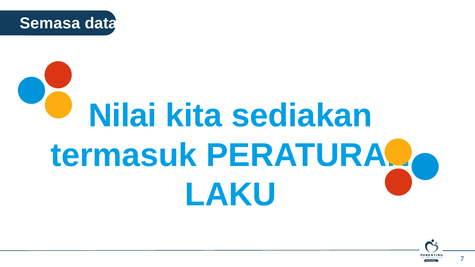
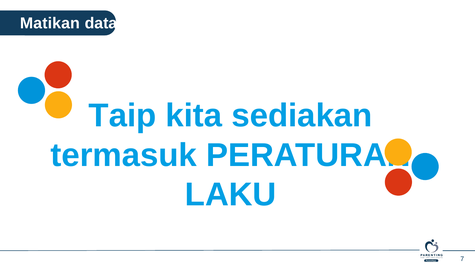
Semasa: Semasa -> Matikan (50, 23)
Nilai: Nilai -> Taip (122, 116)
